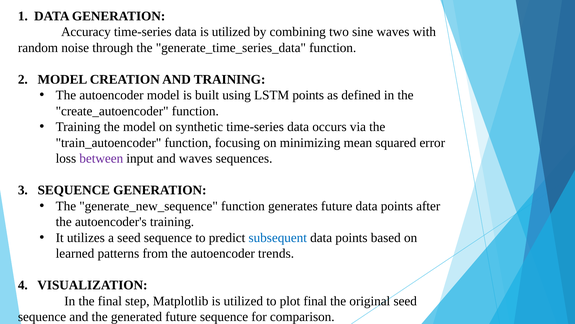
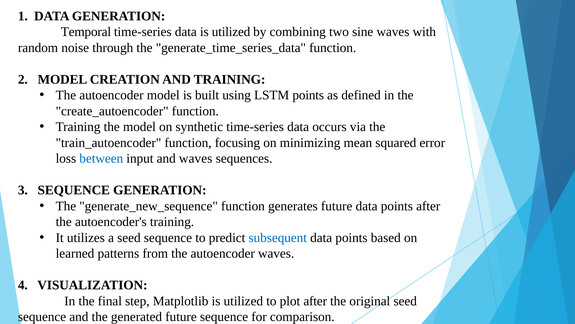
Accuracy: Accuracy -> Temporal (86, 32)
between colour: purple -> blue (101, 158)
autoencoder trends: trends -> waves (276, 253)
plot final: final -> after (315, 301)
